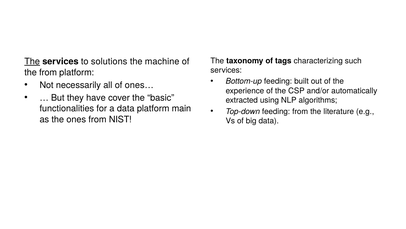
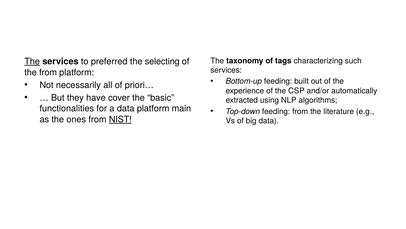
solutions: solutions -> preferred (109, 61)
machine: machine -> selecting (162, 61)
ones…: ones… -> priori… (139, 85)
NIST underline: none -> present (120, 119)
